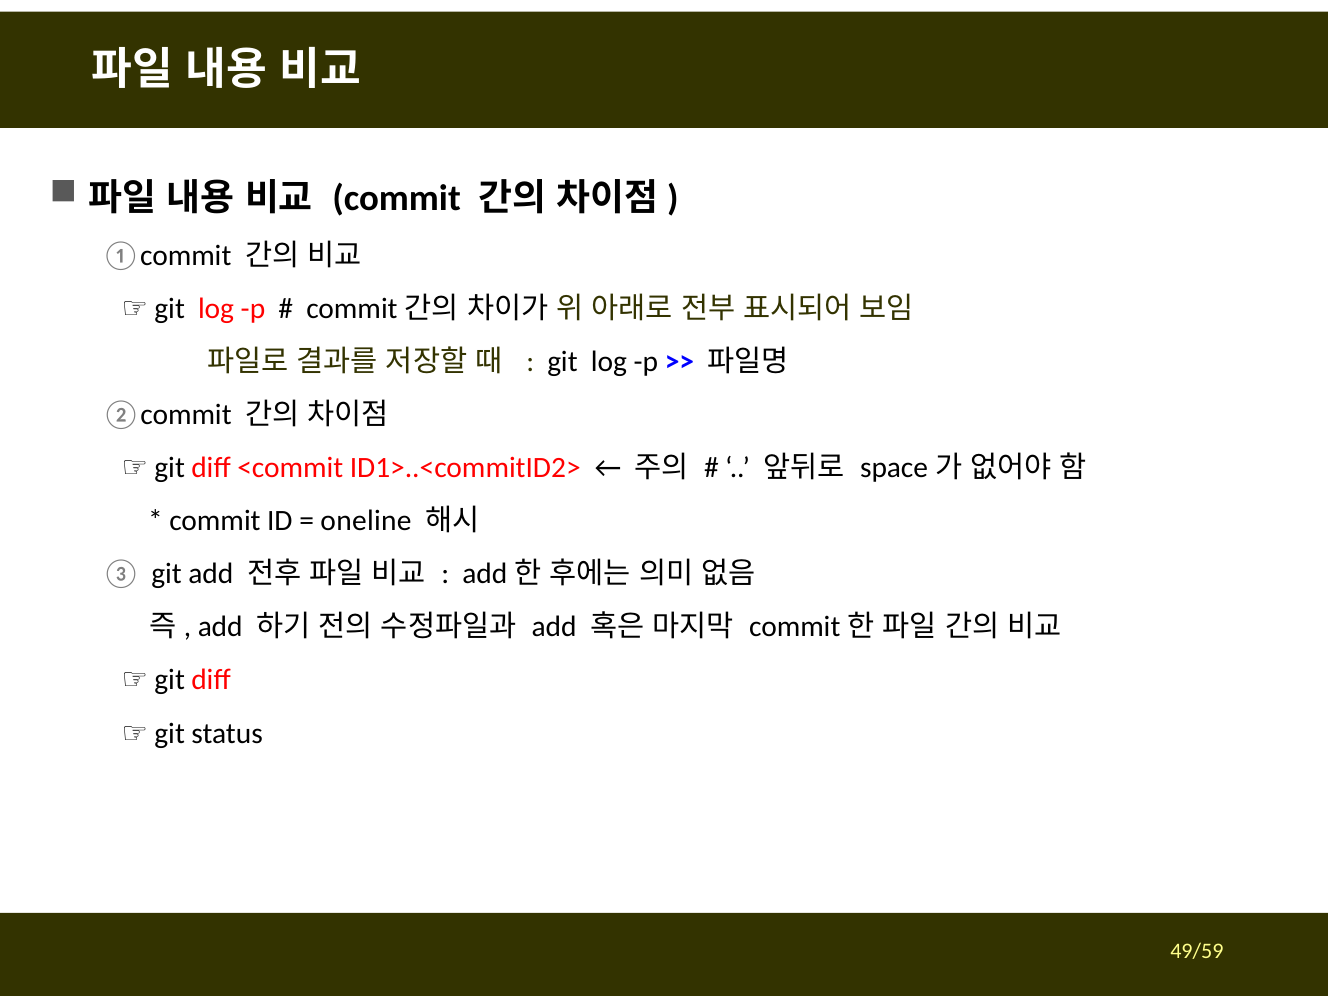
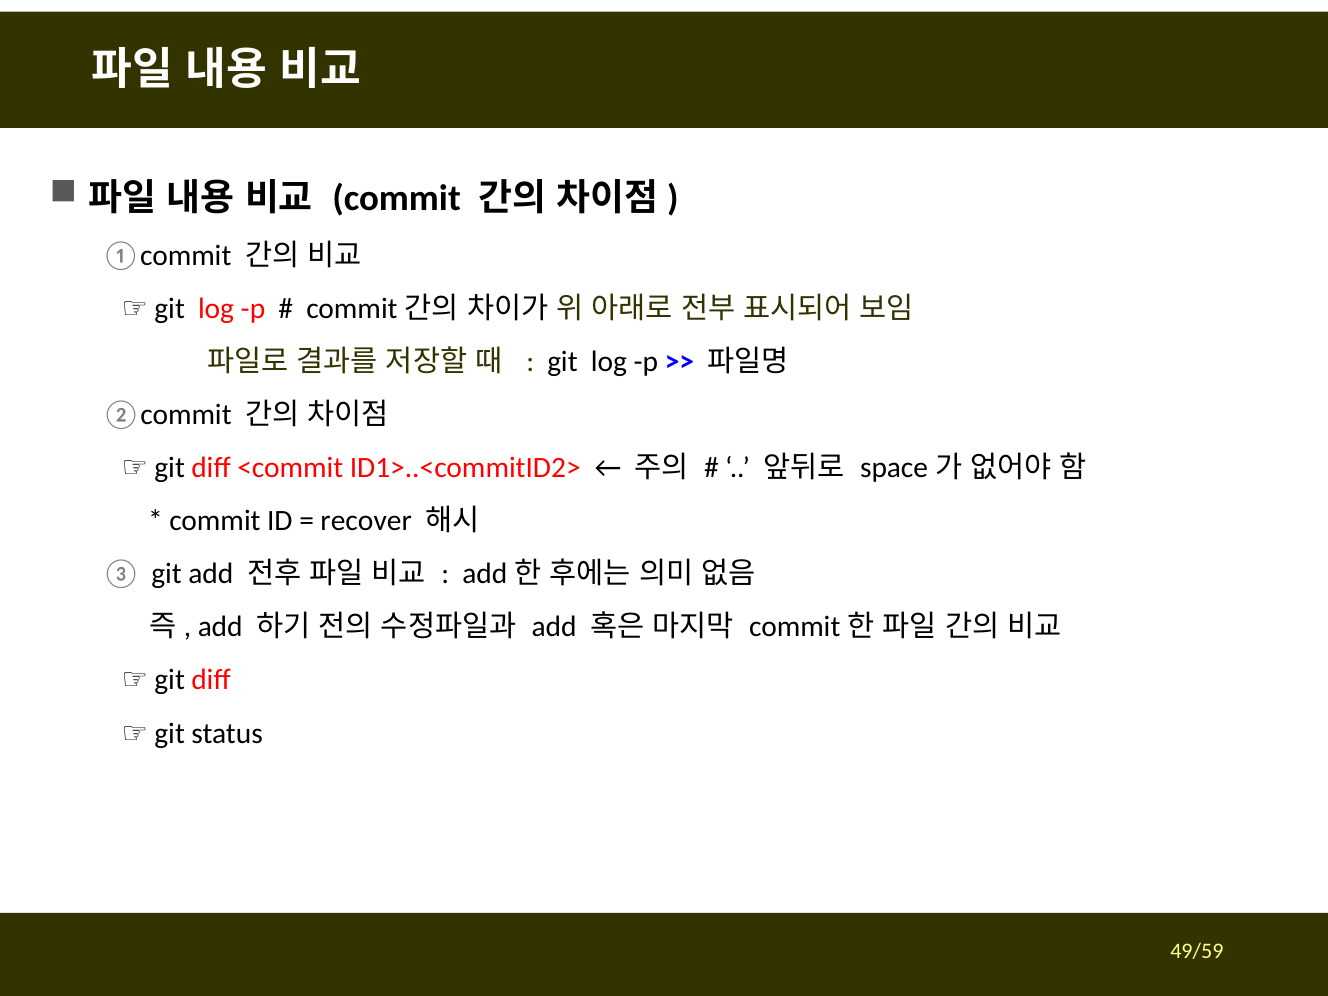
oneline: oneline -> recover (366, 521)
